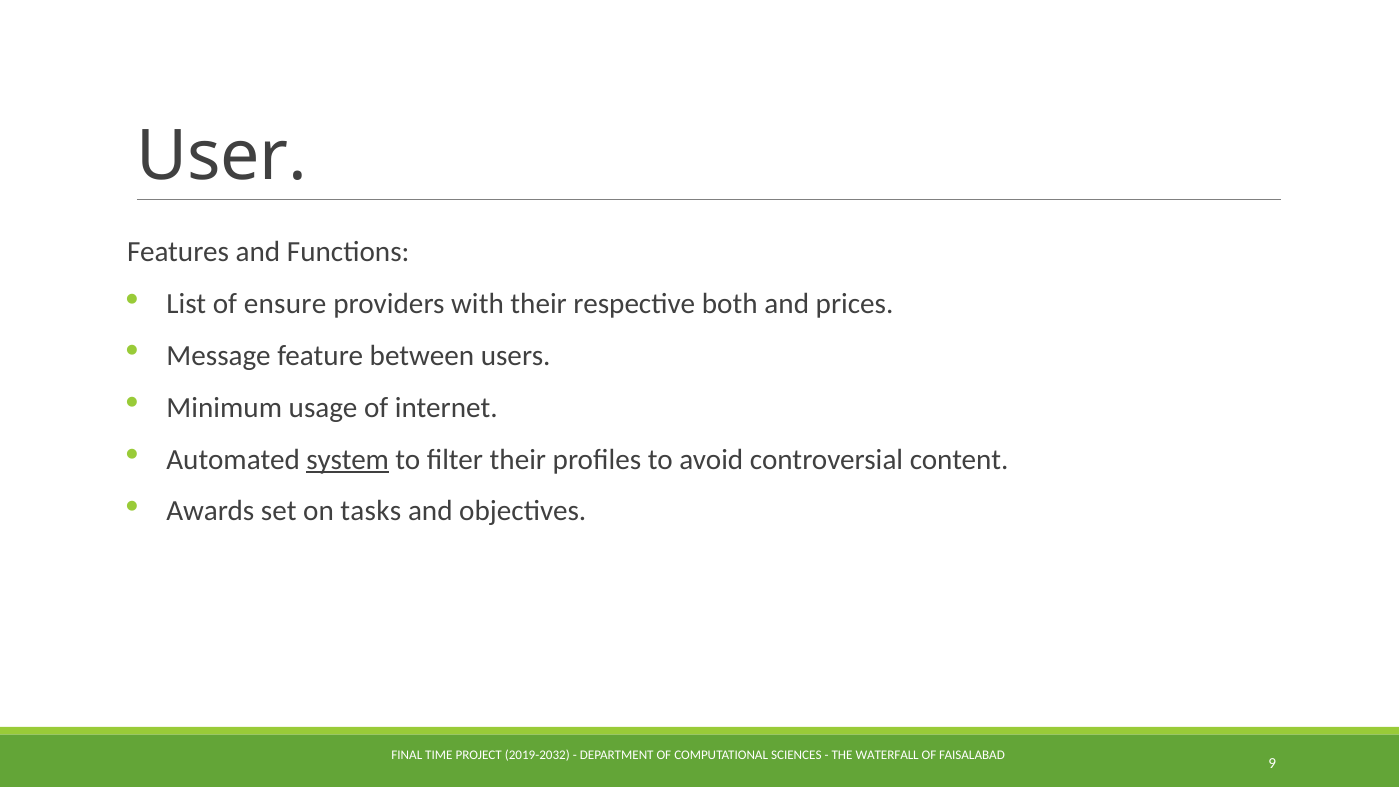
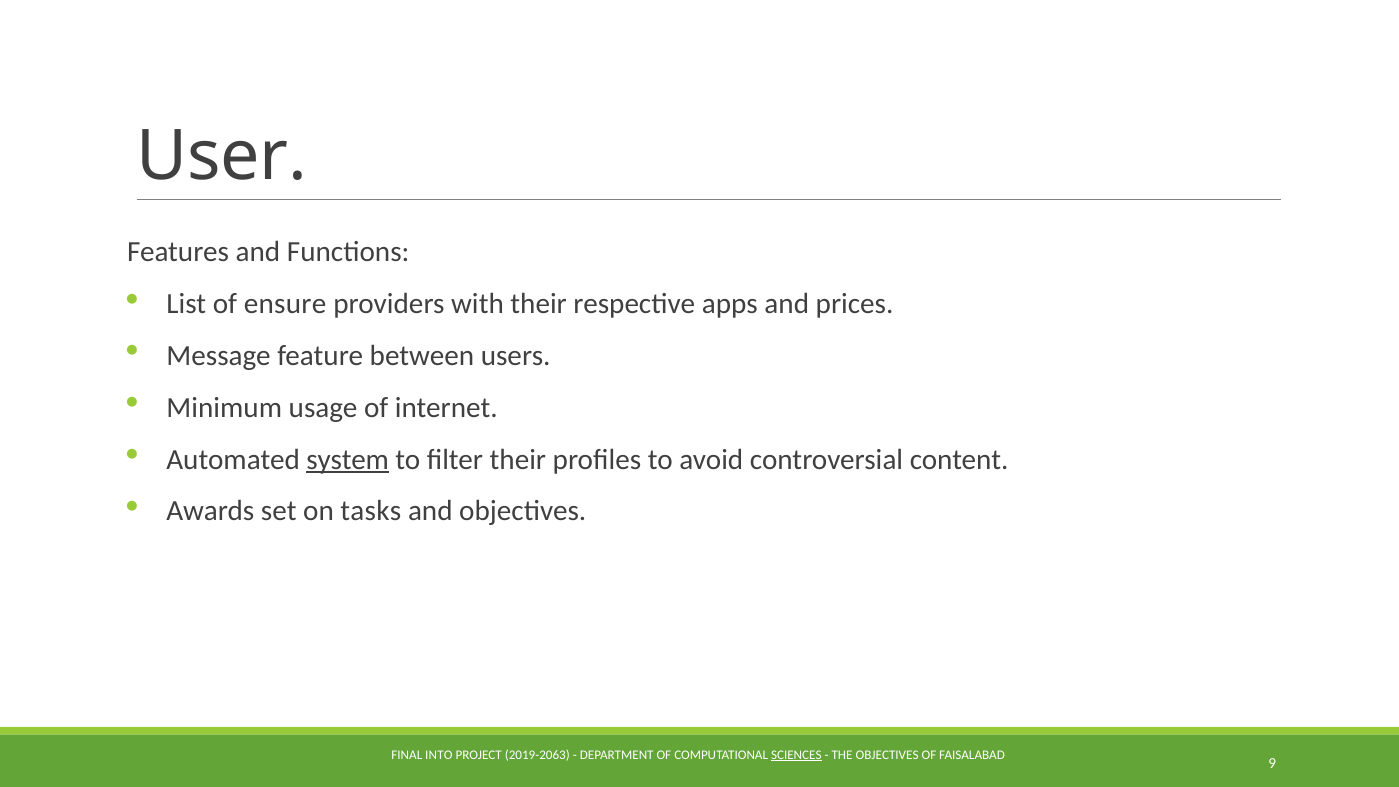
both: both -> apps (730, 304)
TIME: TIME -> INTO (439, 755)
2019-2032: 2019-2032 -> 2019-2063 (537, 755)
SCIENCES underline: none -> present (796, 755)
THE WATERFALL: WATERFALL -> OBJECTIVES (887, 755)
